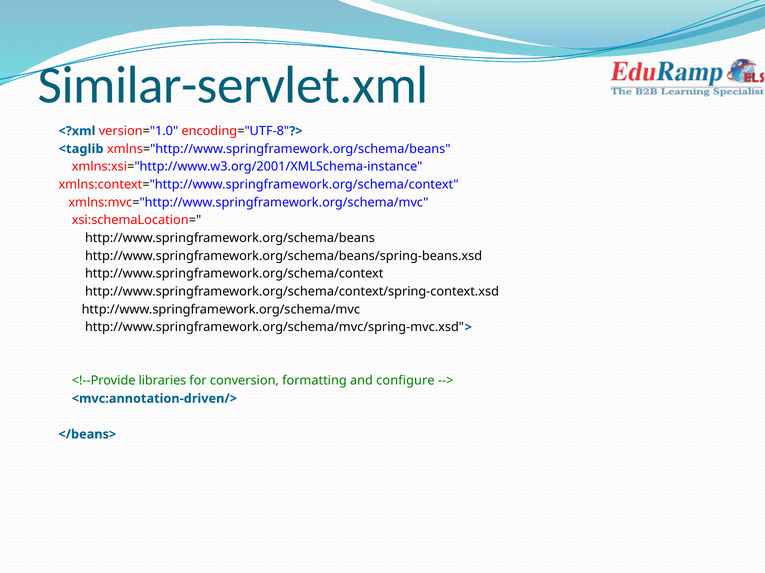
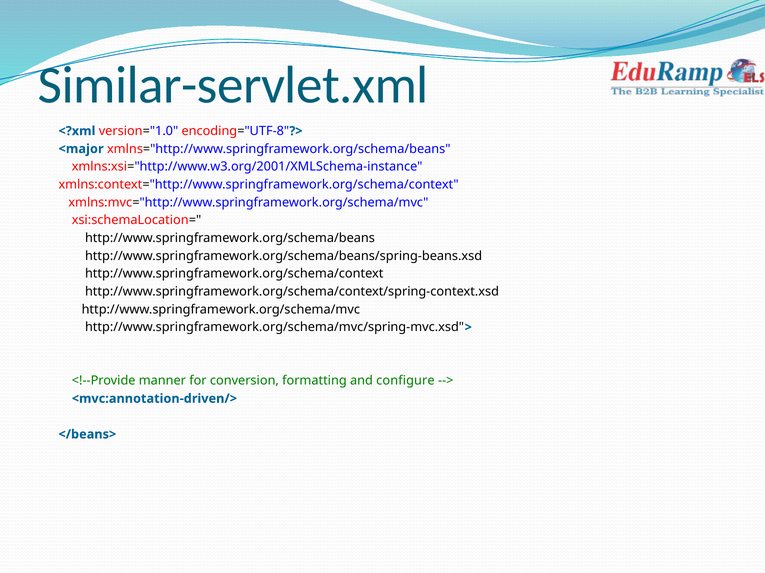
<taglib: <taglib -> <major (81, 149)
libraries: libraries -> manner (162, 381)
